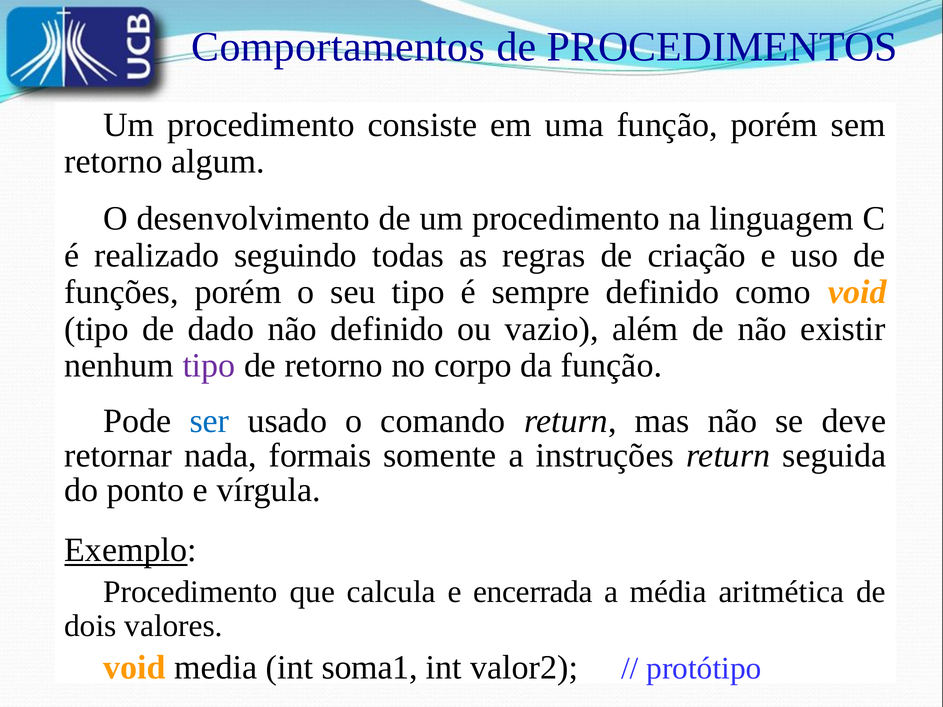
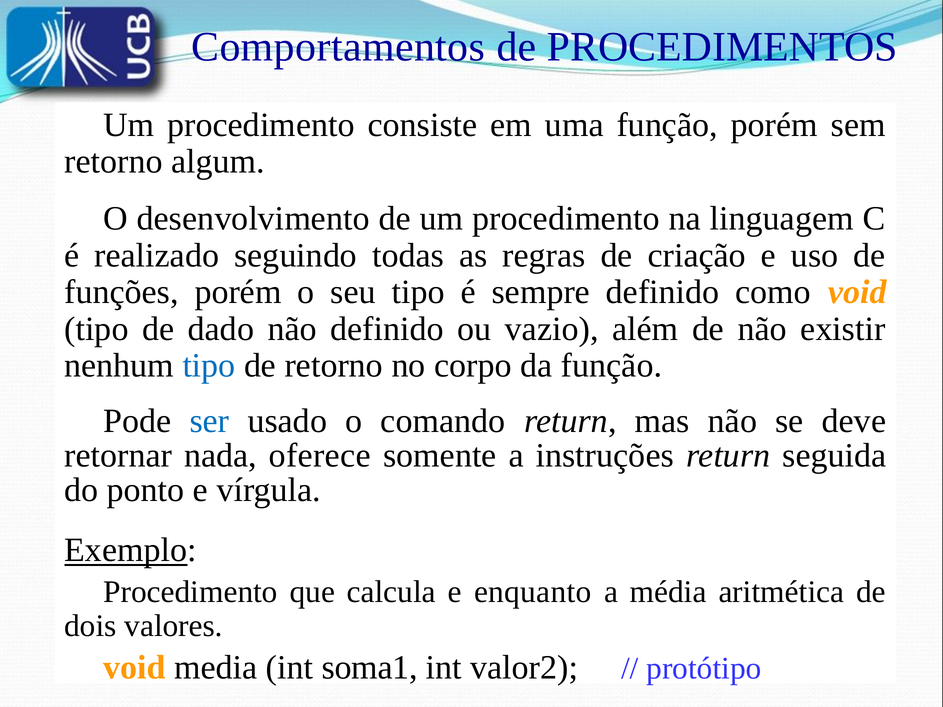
tipo colour: purple -> blue (209, 366)
formais: formais -> oferece (320, 456)
encerrada: encerrada -> enquanto (533, 592)
